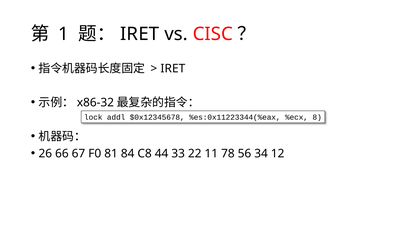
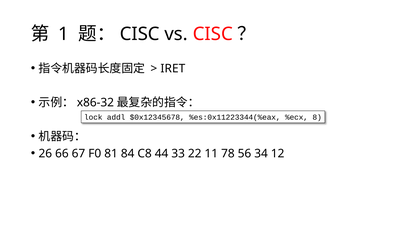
IRET: IRET -> CISC (140, 34)
